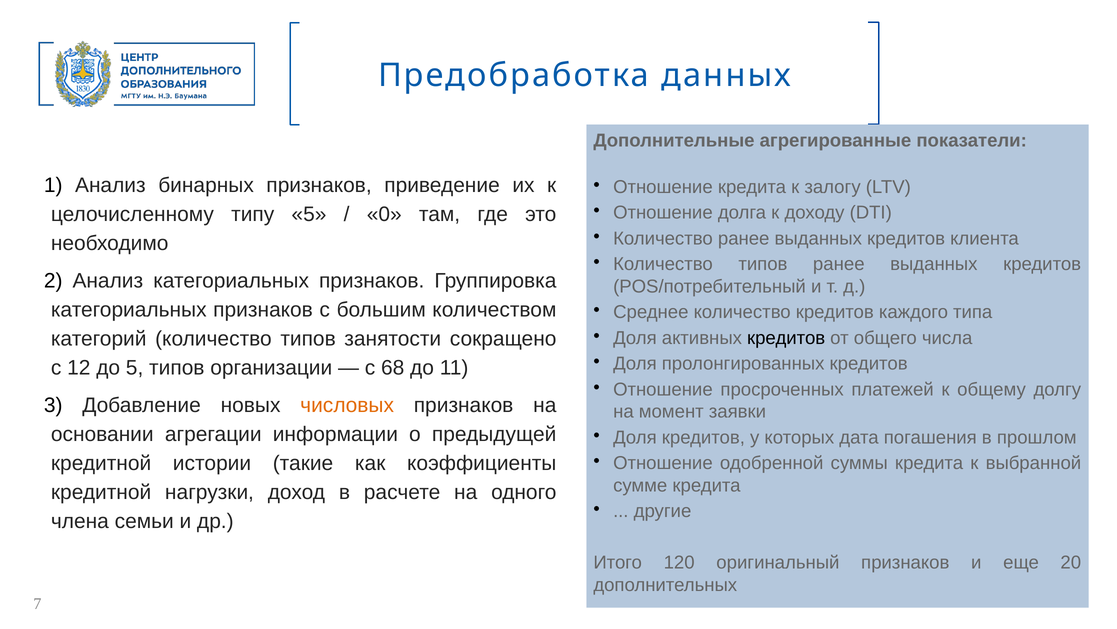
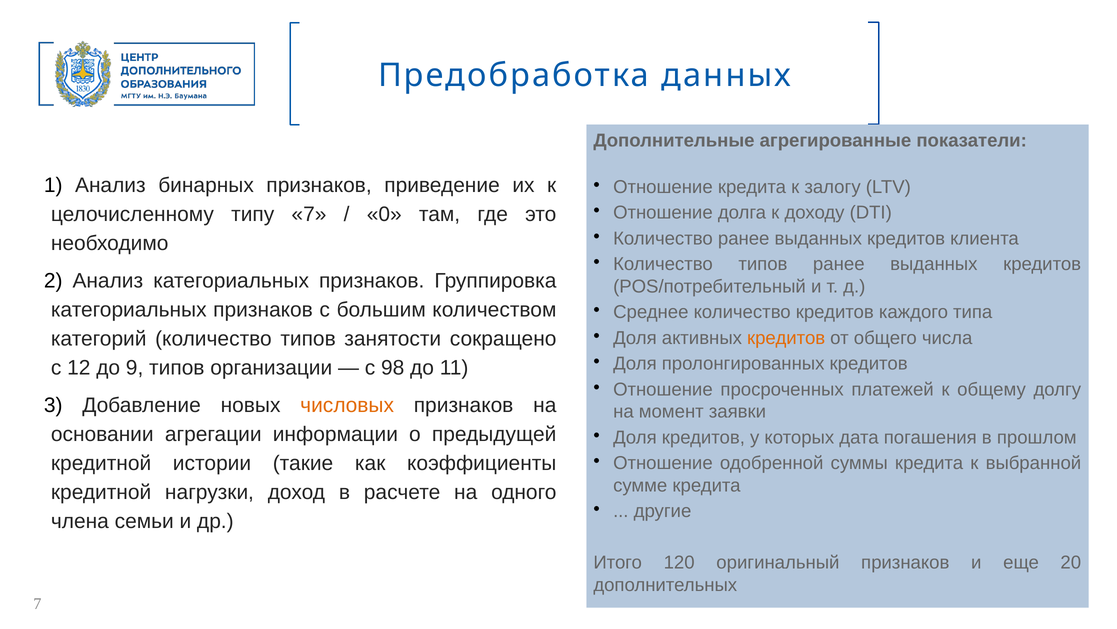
типу 5: 5 -> 7 (309, 214)
кредитов colour: black -> orange (786, 338)
до 5: 5 -> 9 (135, 367)
68: 68 -> 98 (393, 367)
